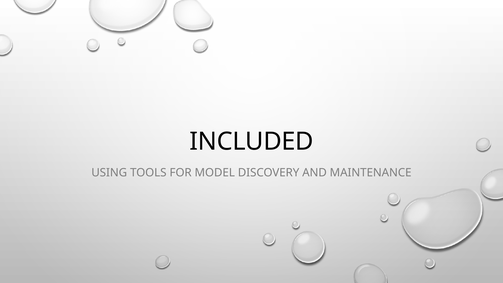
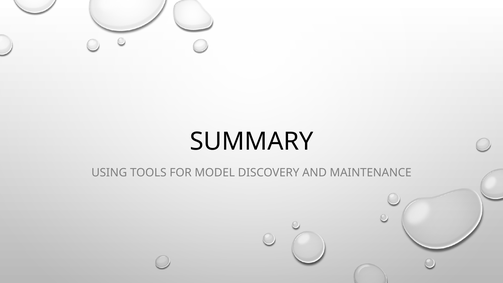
INCLUDED: INCLUDED -> SUMMARY (251, 142)
